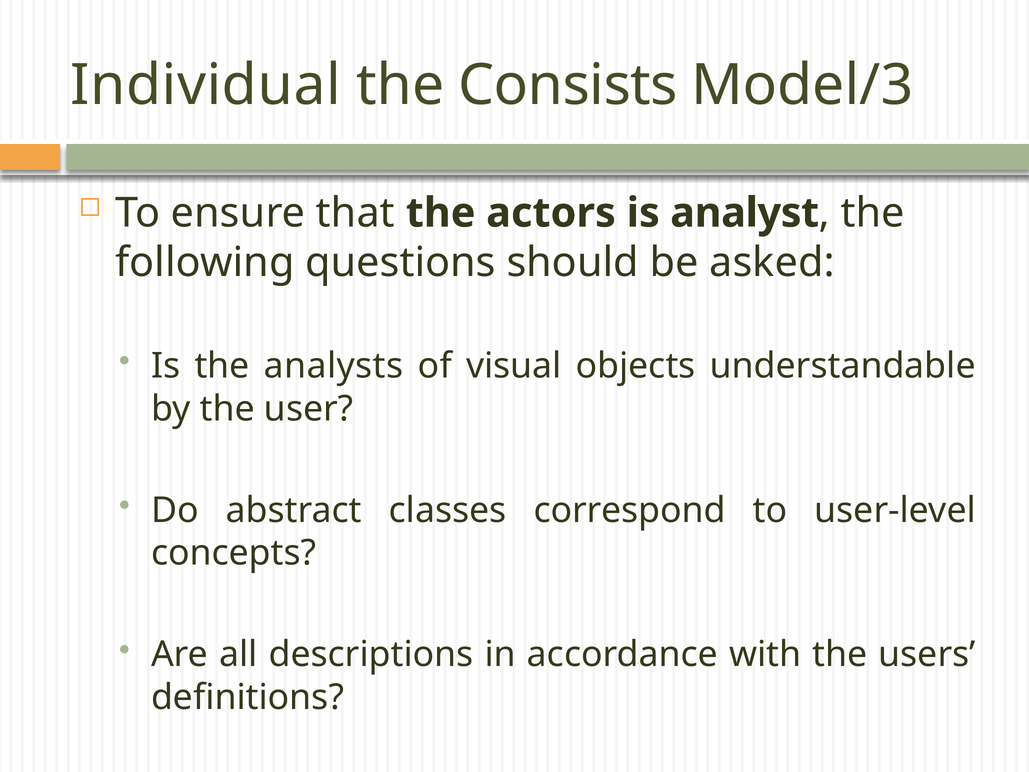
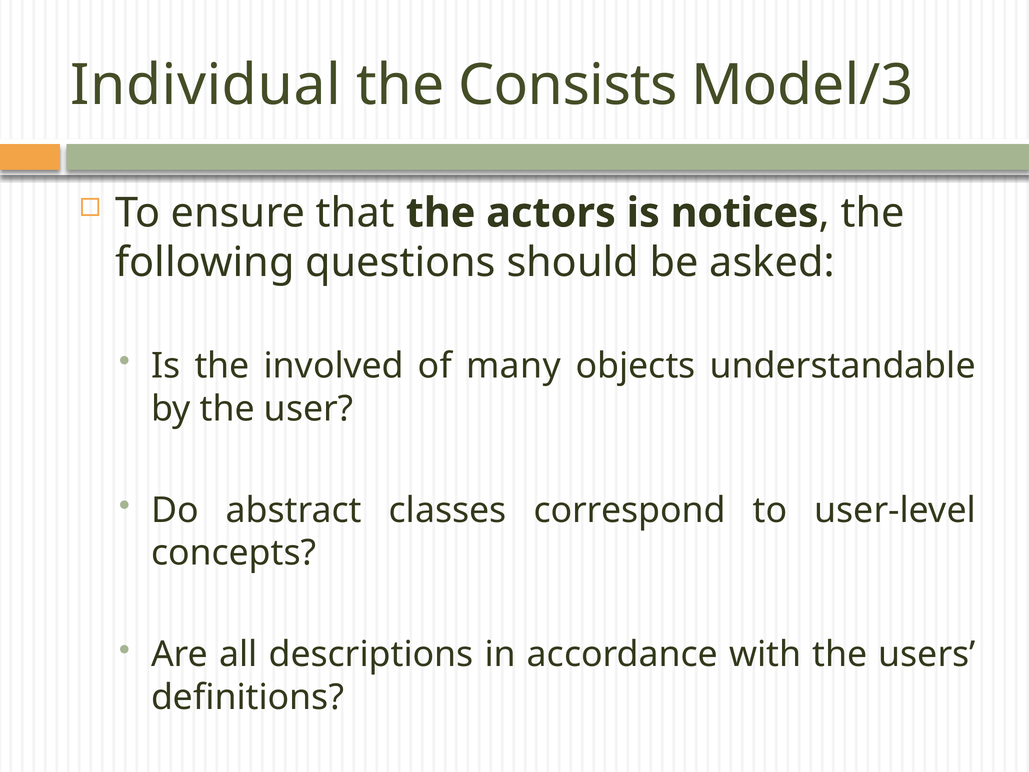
analyst: analyst -> notices (745, 213)
analysts: analysts -> involved (334, 366)
visual: visual -> many (513, 366)
